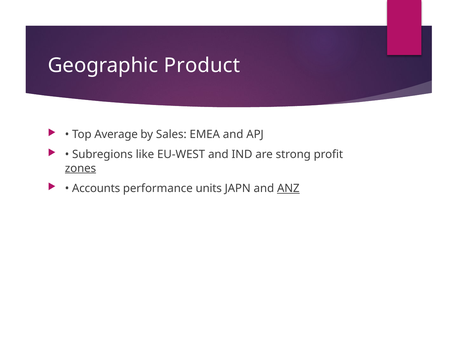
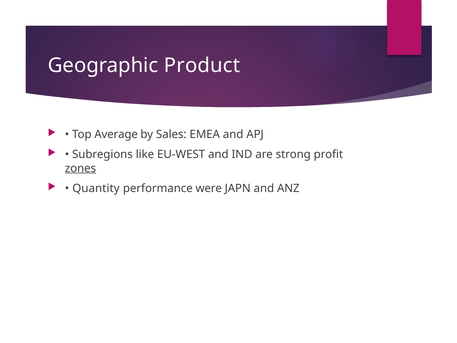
Accounts: Accounts -> Quantity (96, 188)
units: units -> were (209, 188)
ANZ underline: present -> none (288, 188)
